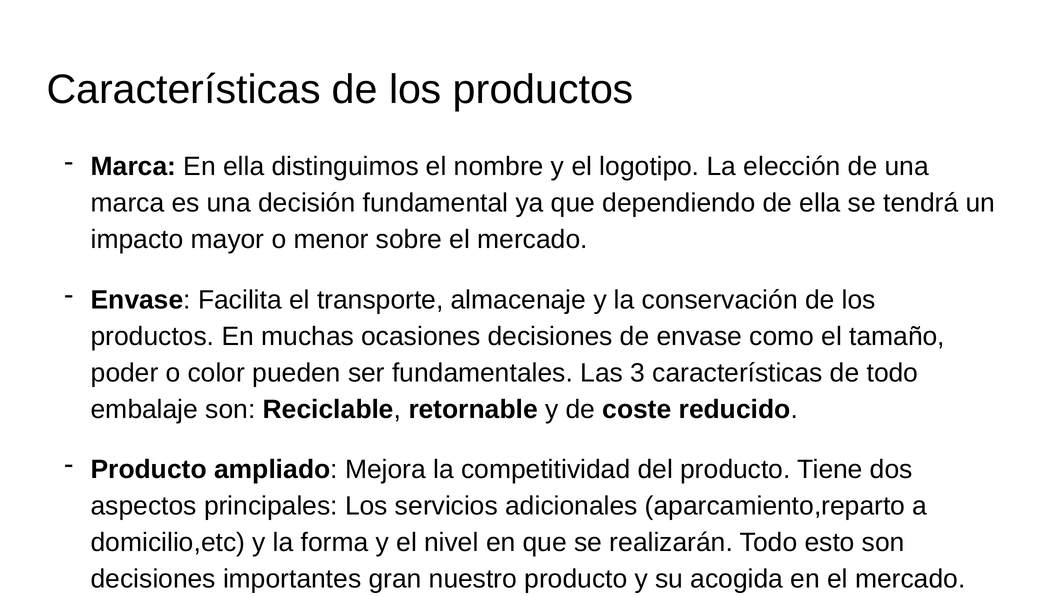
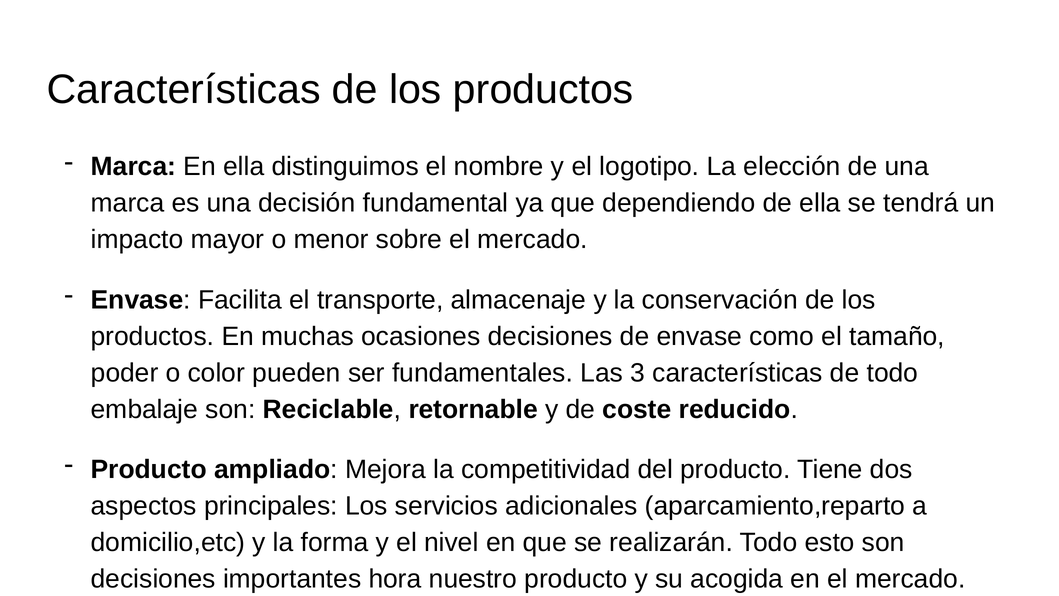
gran: gran -> hora (395, 579)
